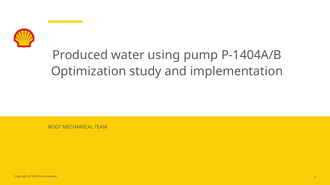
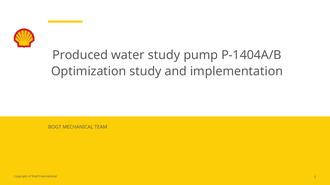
water using: using -> study (164, 55)
